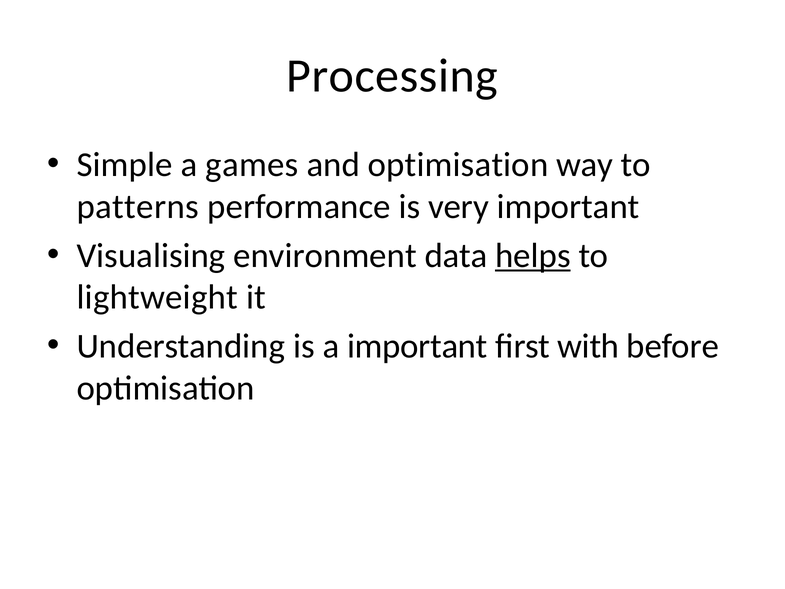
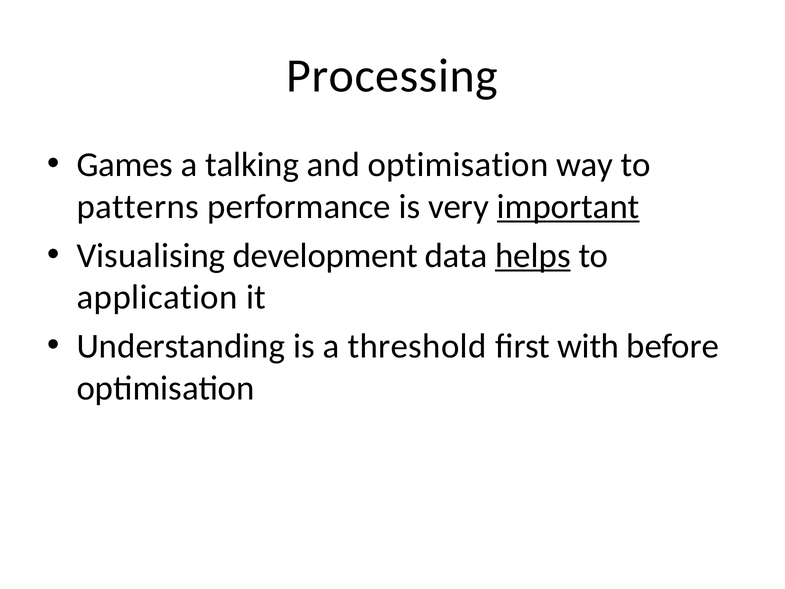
Simple: Simple -> Games (125, 165)
games: games -> talking (252, 165)
important underline: none -> present (568, 207)
environment: environment -> development (325, 255)
lightweight: lightweight -> application (157, 297)
a important: important -> threshold (417, 346)
